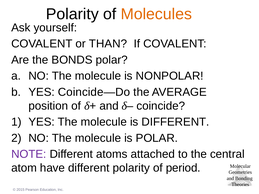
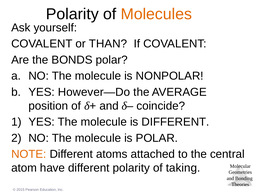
Coincide—Do: Coincide—Do -> However—Do (94, 92)
NOTE colour: purple -> orange (29, 154)
period: period -> taking (183, 168)
